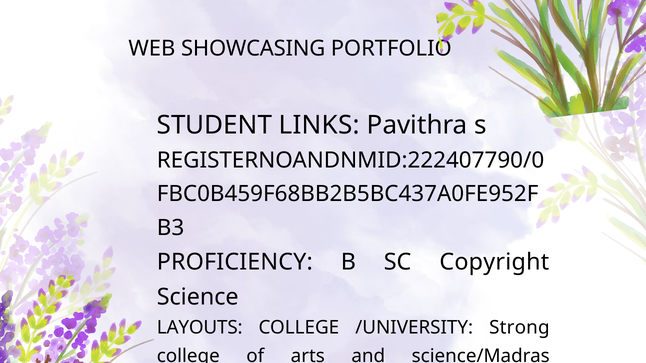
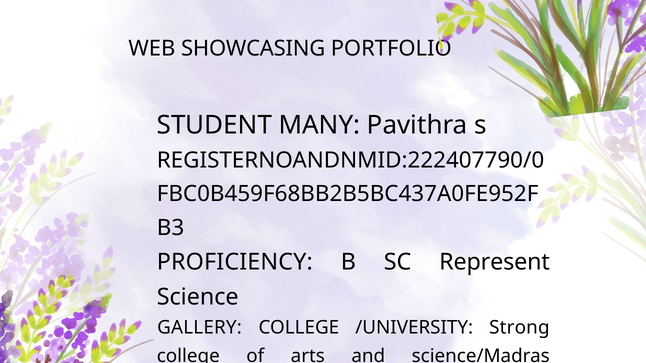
LINKS: LINKS -> MANY (320, 125)
Copyright: Copyright -> Represent (495, 262)
LAYOUTS: LAYOUTS -> GALLERY (200, 328)
